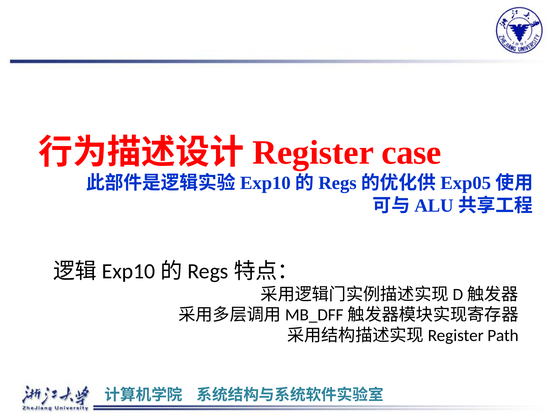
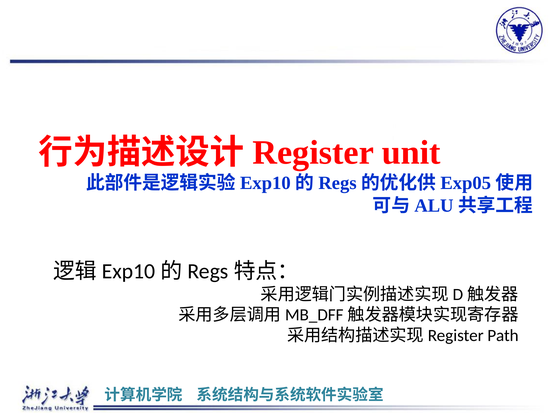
case: case -> unit (411, 152)
